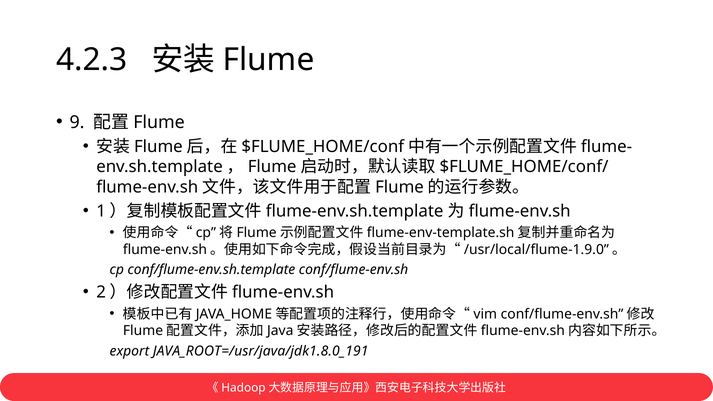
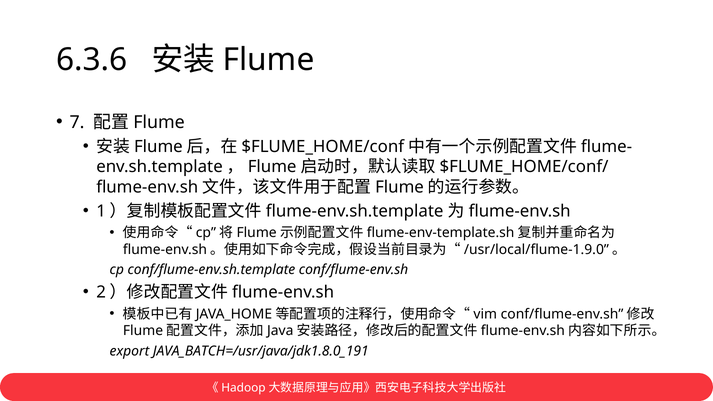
4.2.3: 4.2.3 -> 6.3.6 (92, 60)
9: 9 -> 7 (77, 122)
JAVA_ROOT=/usr/java/jdk1.8.0_191: JAVA_ROOT=/usr/java/jdk1.8.0_191 -> JAVA_BATCH=/usr/java/jdk1.8.0_191 (261, 351)
